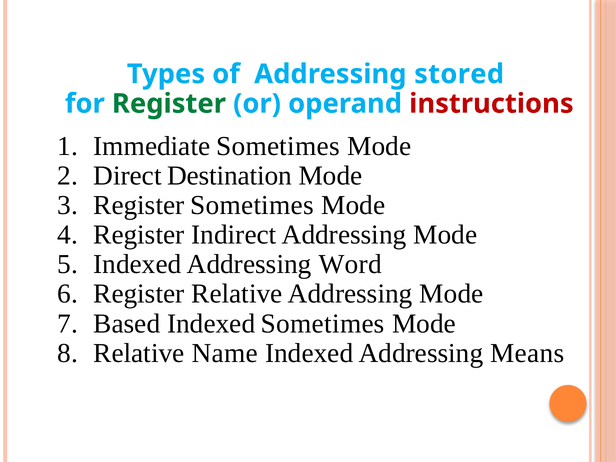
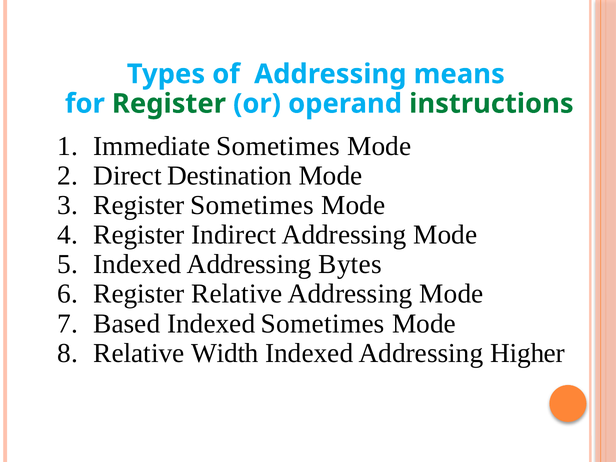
stored: stored -> means (459, 74)
instructions colour: red -> green (491, 104)
Word: Word -> Bytes (350, 264)
Name: Name -> Width (225, 353)
Means: Means -> Higher (528, 353)
